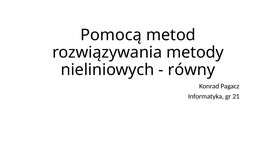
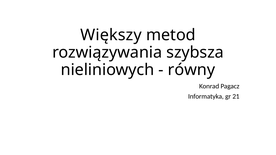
Pomocą: Pomocą -> Większy (111, 35)
metody: metody -> szybsza (195, 52)
